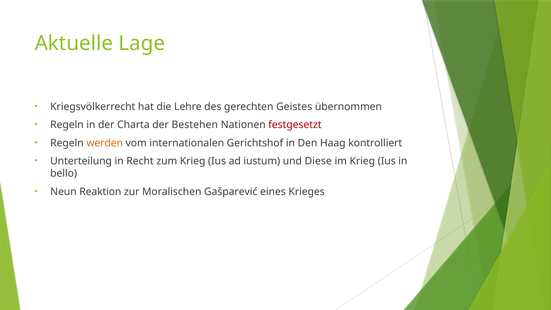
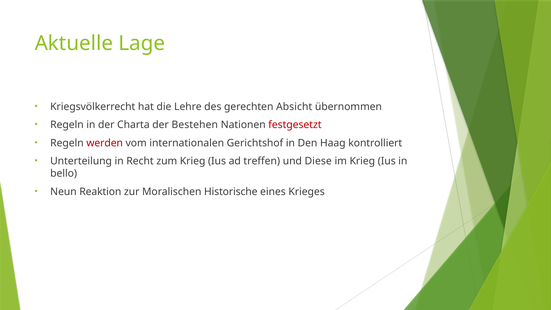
Geistes: Geistes -> Absicht (294, 107)
werden colour: orange -> red (105, 143)
iustum: iustum -> treffen (262, 161)
Gašparević: Gašparević -> Historische (231, 192)
